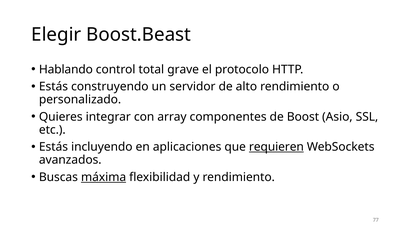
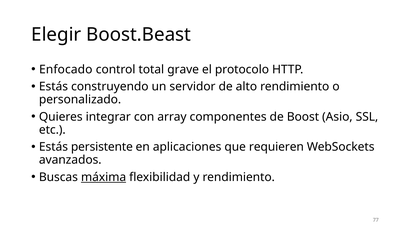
Hablando: Hablando -> Enfocado (66, 69)
incluyendo: incluyendo -> persistente (102, 147)
requieren underline: present -> none (276, 147)
